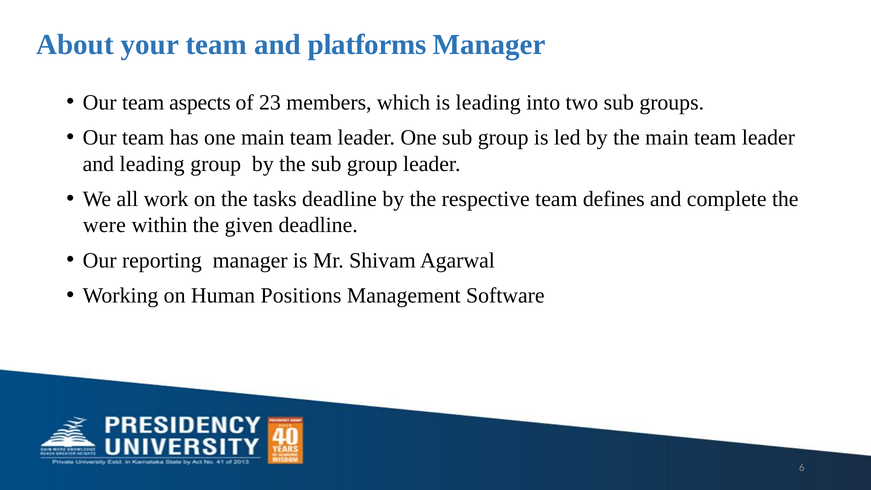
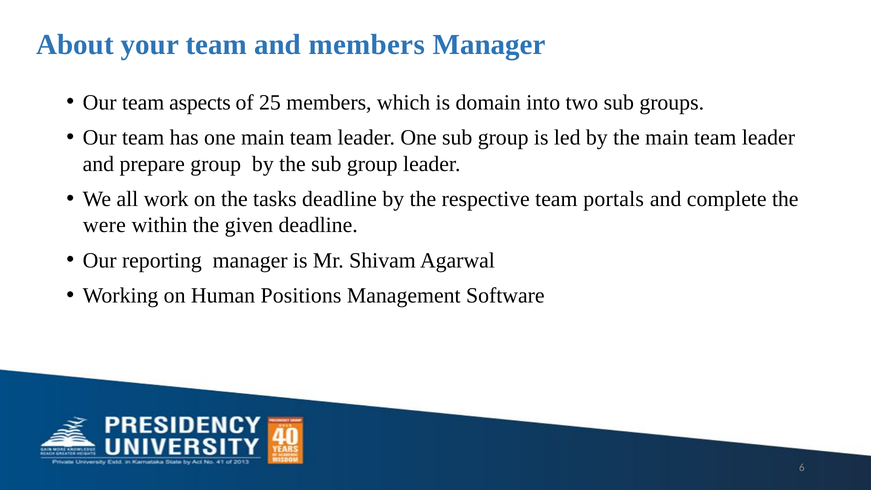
and platforms: platforms -> members (367, 45)
23: 23 -> 25 (270, 102)
is leading: leading -> domain (488, 102)
and leading: leading -> prepare (152, 164)
defines: defines -> portals (614, 199)
